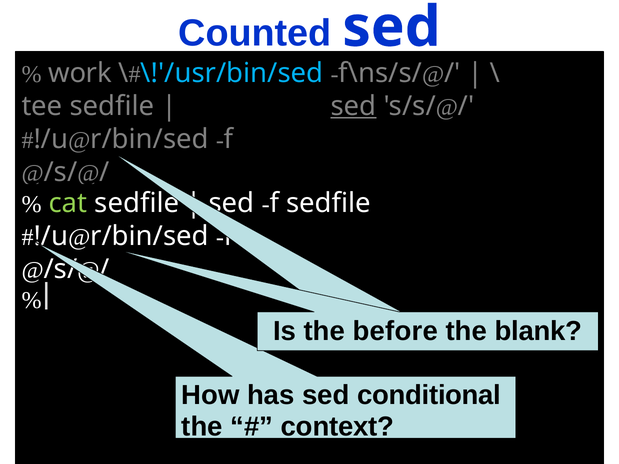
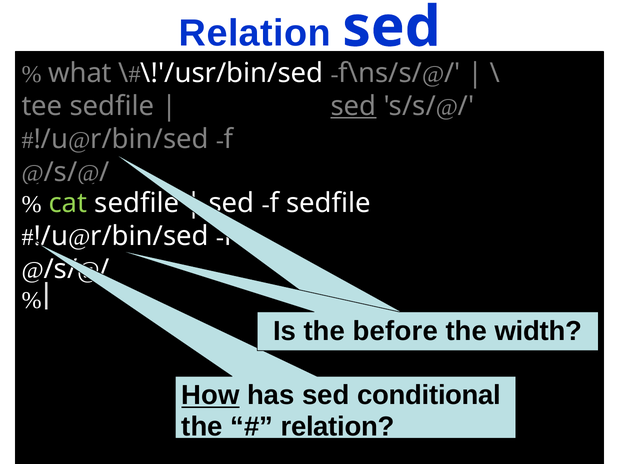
Counted: Counted -> Relation (255, 33)
work: work -> what (80, 73)
\!'/usr/bin/sed colour: light blue -> white (232, 73)
blank: blank -> width (538, 331)
How underline: none -> present (210, 396)
context: context -> relation (338, 427)
